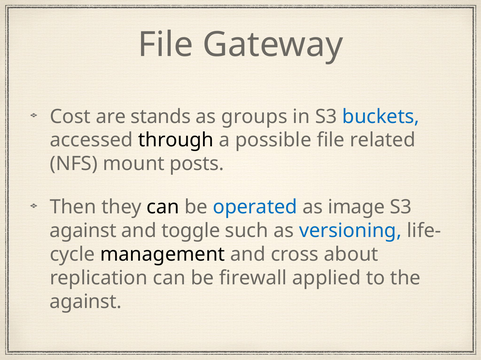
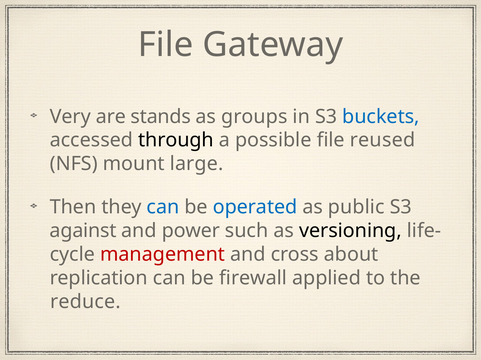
Cost: Cost -> Very (70, 117)
related: related -> reused (383, 140)
posts: posts -> large (197, 164)
can colour: black -> blue (163, 208)
image: image -> public (356, 208)
toggle: toggle -> power (191, 231)
versioning colour: blue -> black (350, 231)
management colour: black -> red (163, 255)
against: against -> reduce (85, 302)
